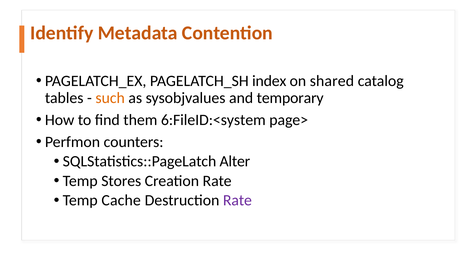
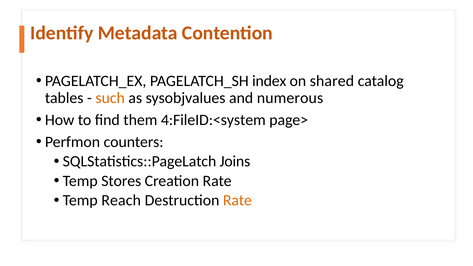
temporary: temporary -> numerous (290, 98)
6:FileID:<system: 6:FileID:<system -> 4:FileID:<system (213, 120)
Alter: Alter -> Joins (235, 161)
Cache: Cache -> Reach (121, 200)
Rate colour: purple -> orange (237, 200)
